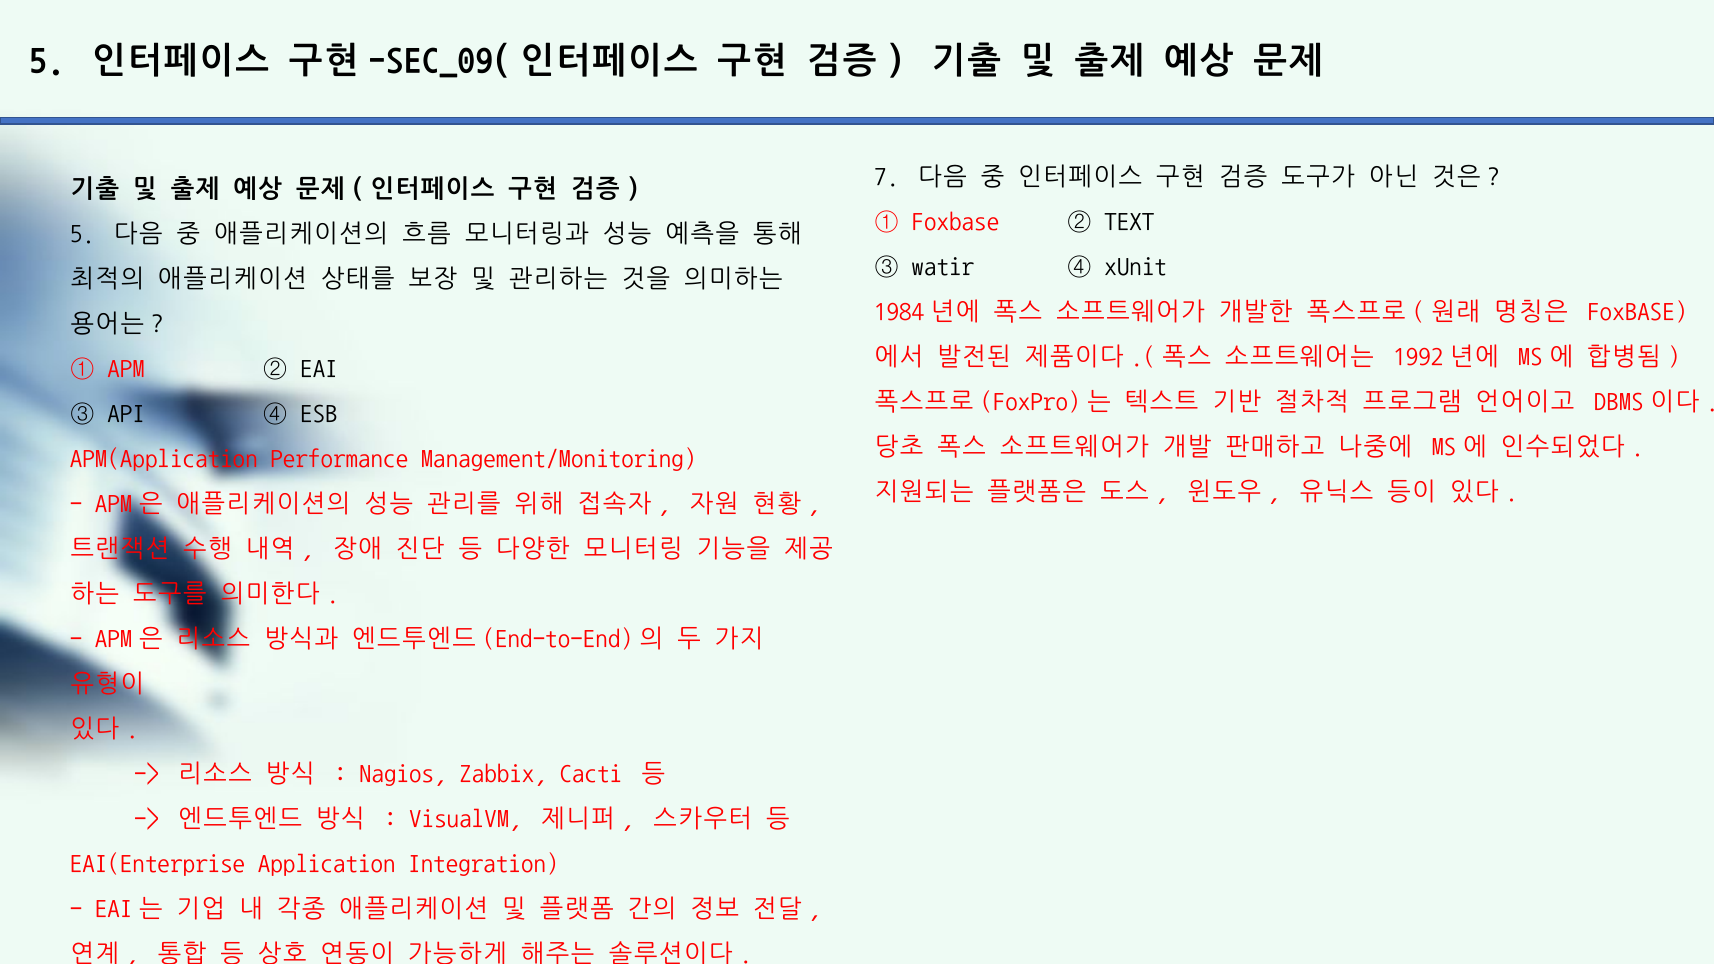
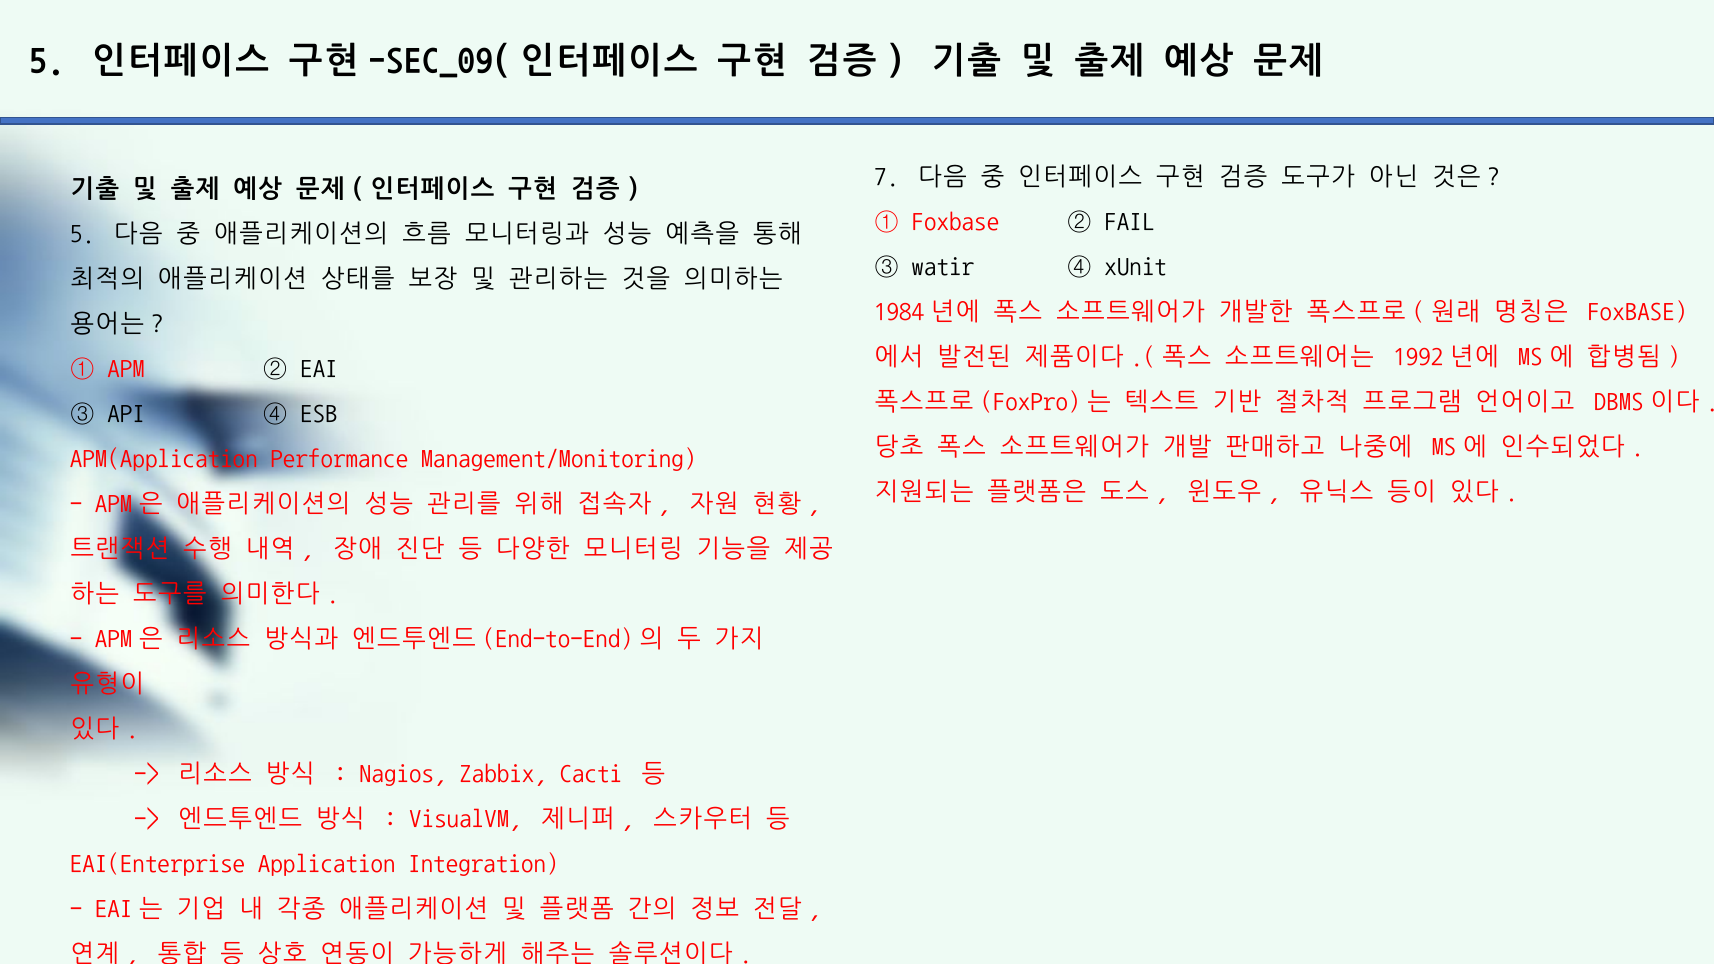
TEXT: TEXT -> FAIL (1129, 221)
